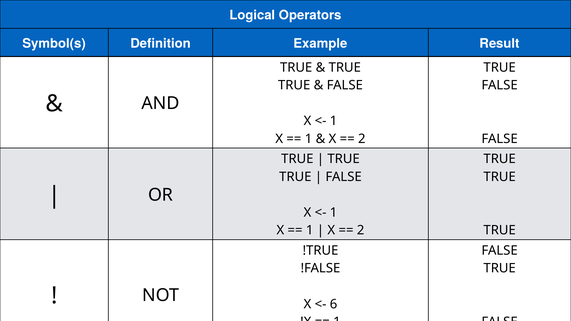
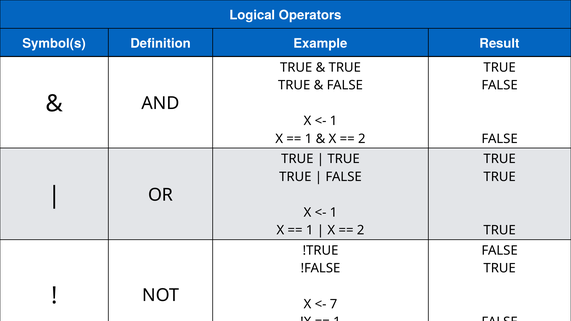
6: 6 -> 7 (334, 304)
